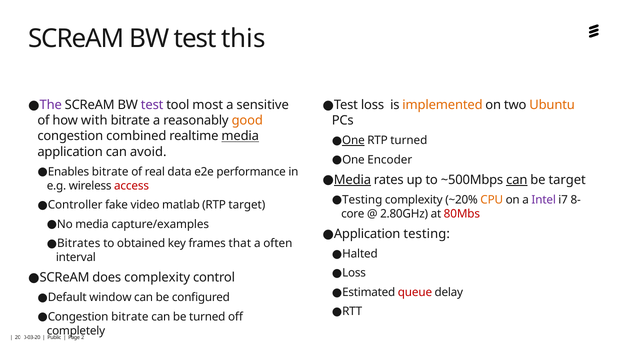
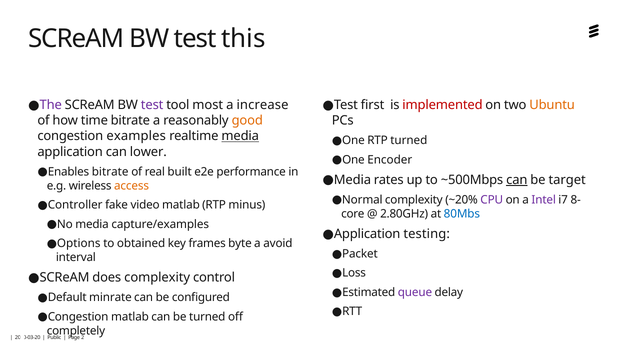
sensitive: sensitive -> increase (263, 105)
Test loss: loss -> first (373, 105)
implemented colour: orange -> red (443, 105)
with: with -> time (94, 120)
combined: combined -> examples (136, 136)
One underline: present -> none (353, 140)
avoid: avoid -> lower (148, 152)
data: data -> built (180, 171)
Media underline: present -> none (352, 180)
access colour: red -> orange (132, 185)
Testing: Testing -> Normal (362, 199)
CPU colour: orange -> purple (492, 199)
RTP target: target -> minus (247, 205)
80Mbs colour: red -> blue (462, 213)
Bitrates: Bitrates -> Options (79, 243)
that: that -> byte (240, 243)
often: often -> avoid (278, 243)
Halted: Halted -> Packet (360, 253)
queue colour: red -> purple (415, 292)
window: window -> minrate (110, 297)
Congestion bitrate: bitrate -> matlab (130, 316)
